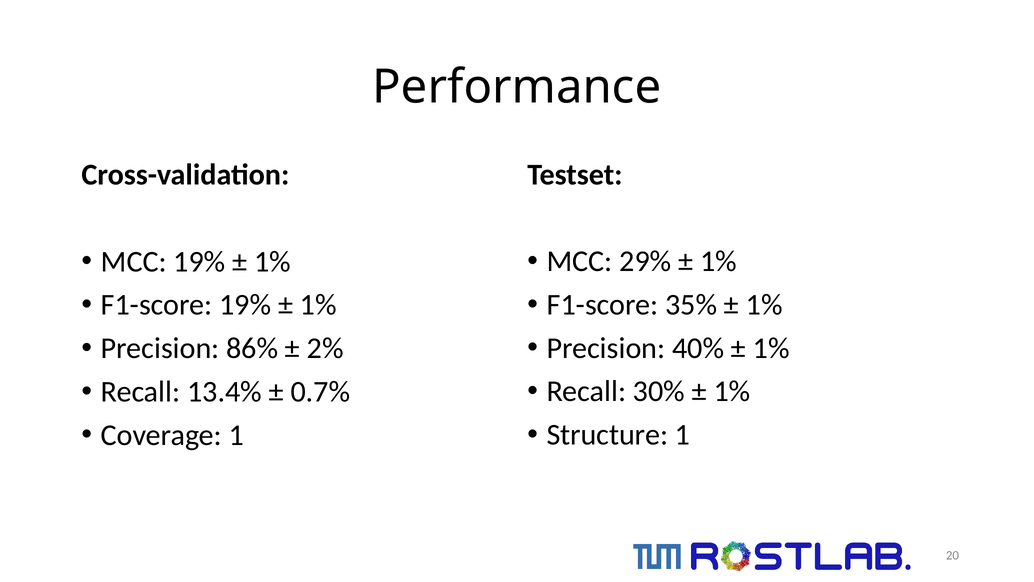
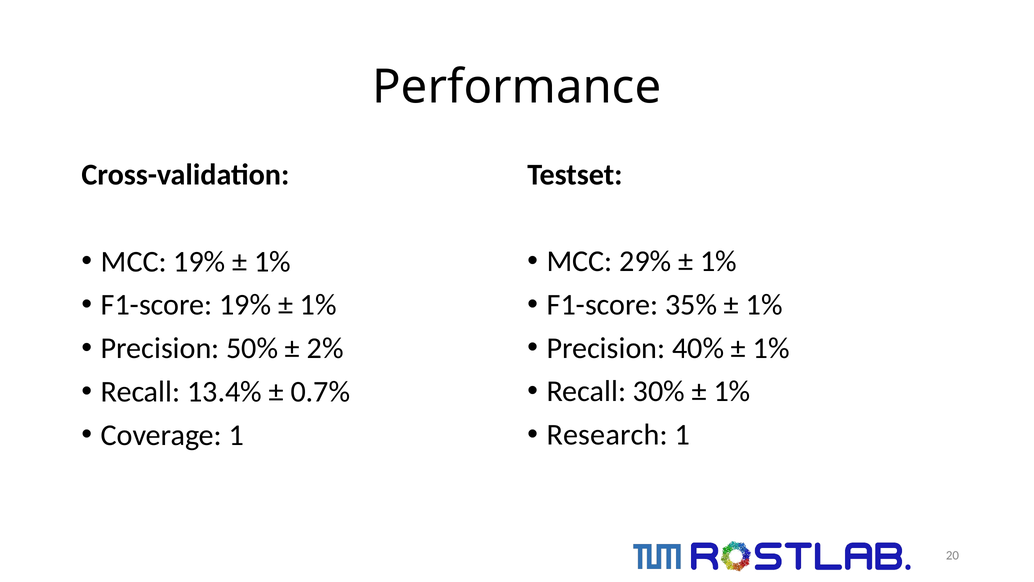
86%: 86% -> 50% (252, 348)
Structure: Structure -> Research (607, 434)
